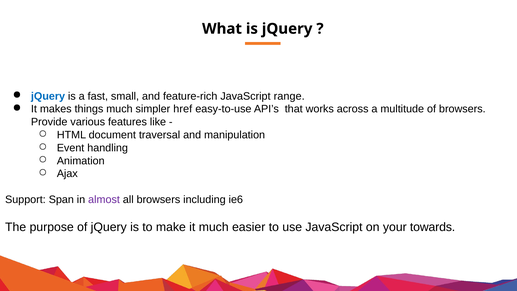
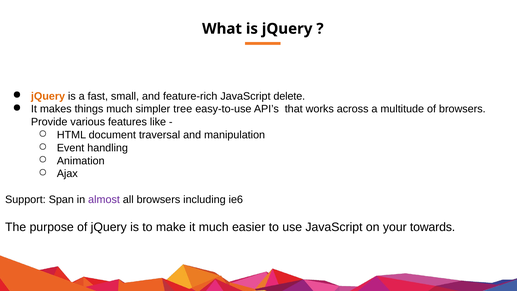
jQuery colour: blue -> orange (48, 96)
range: range -> delete (289, 96)
href: href -> tree (183, 109)
